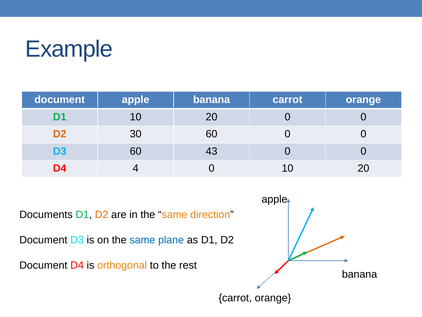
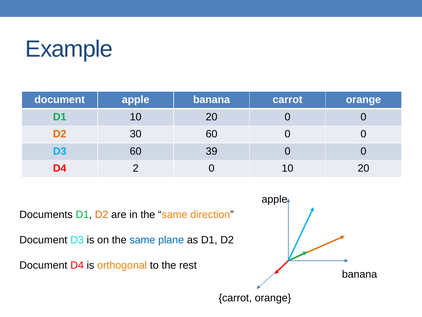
43: 43 -> 39 (212, 151)
4: 4 -> 2 (136, 168)
